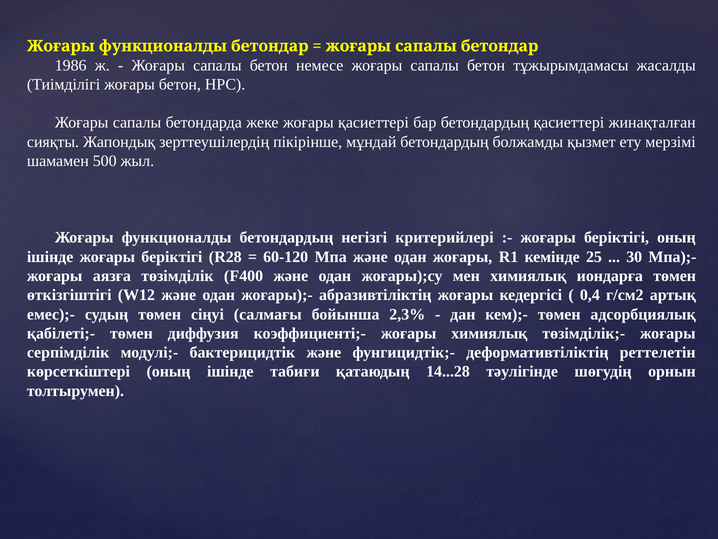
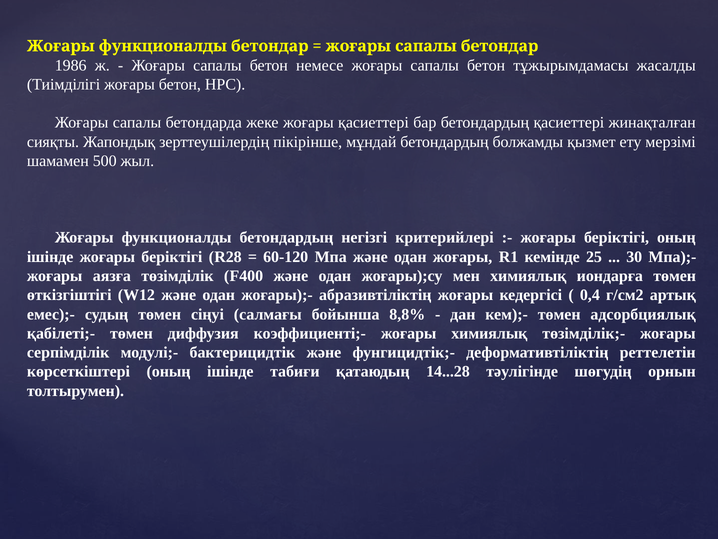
2,3%: 2,3% -> 8,8% (407, 314)
